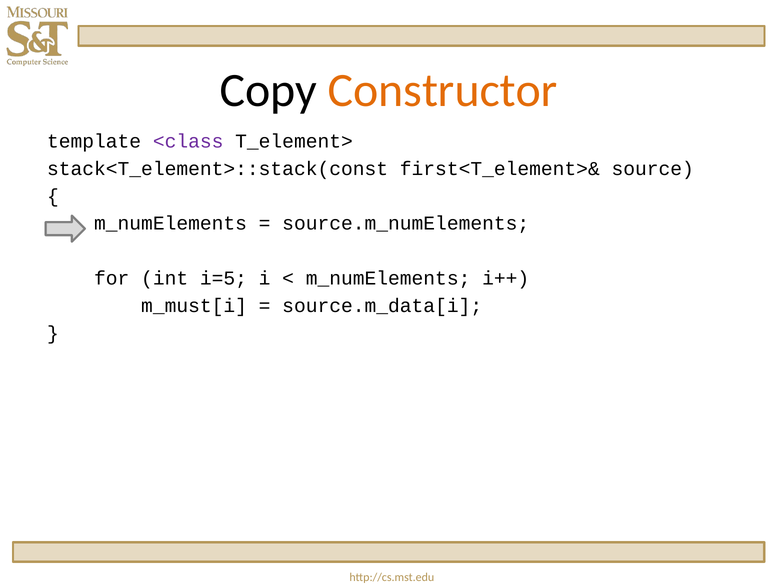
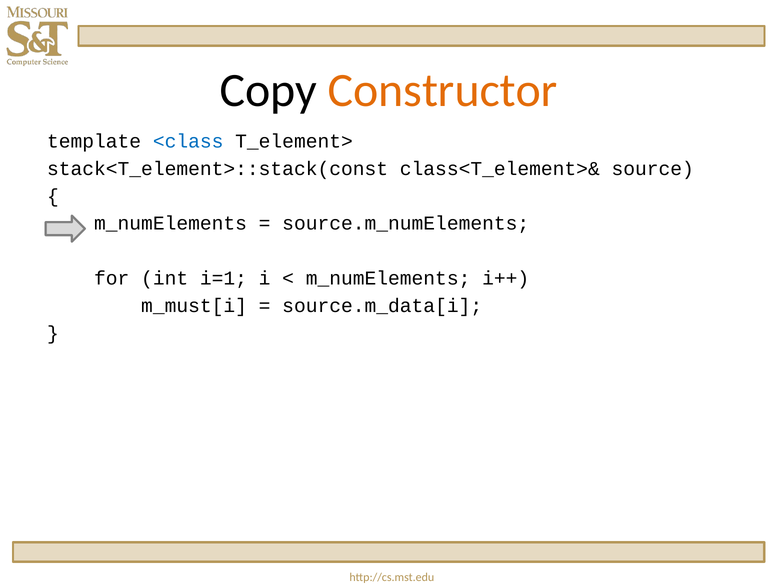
<class colour: purple -> blue (188, 141)
first<T_element>&: first<T_element>& -> class<T_element>& (500, 169)
i=5: i=5 -> i=1 (223, 278)
